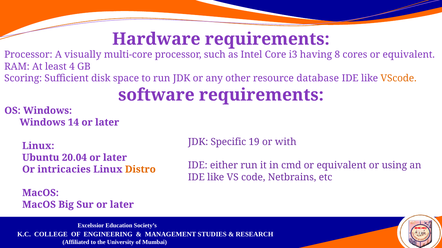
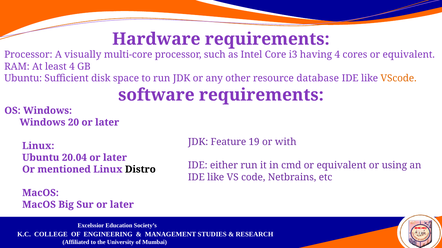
having 8: 8 -> 4 (337, 55)
Scoring: Scoring -> Ubuntu (23, 78)
14: 14 -> 20 (73, 123)
Specific: Specific -> Feature (228, 142)
intricacies: intricacies -> mentioned (64, 170)
Distro colour: orange -> black (140, 170)
